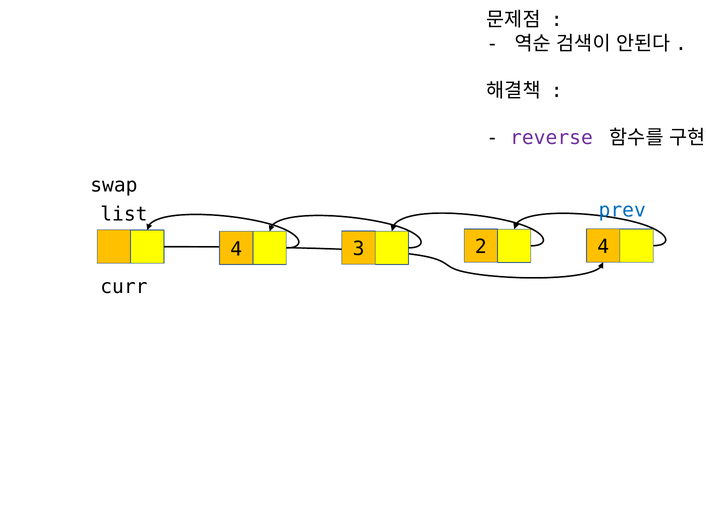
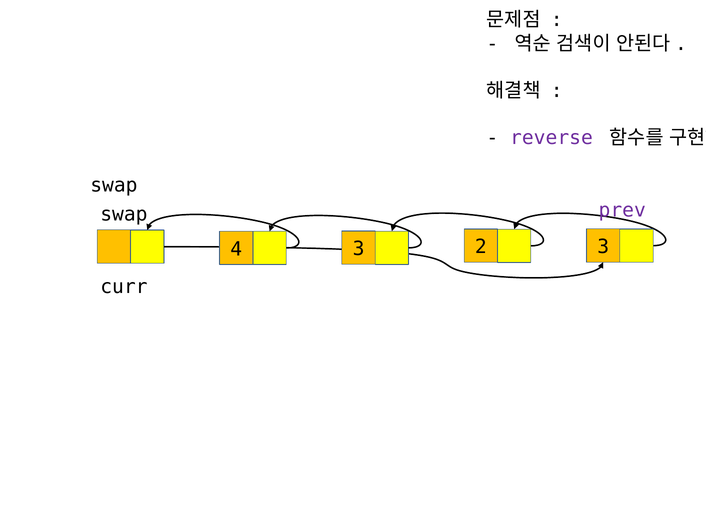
prev colour: blue -> purple (622, 210)
list: list -> swap (124, 215)
4 4: 4 -> 3 (603, 247)
